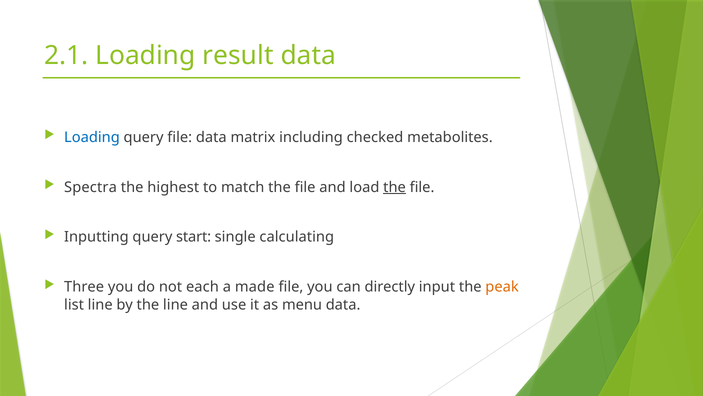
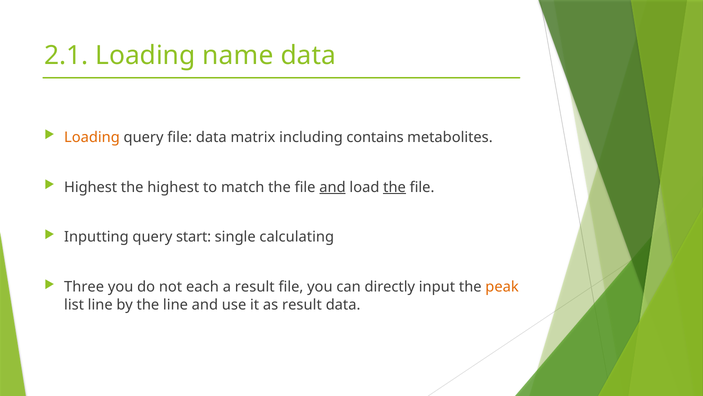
result: result -> name (238, 55)
Loading colour: blue -> orange (92, 137)
checked: checked -> contains (375, 137)
Spectra: Spectra -> Highest (91, 187)
and underline: none -> present (333, 187)
a made: made -> result (255, 287)
as menu: menu -> result (302, 304)
